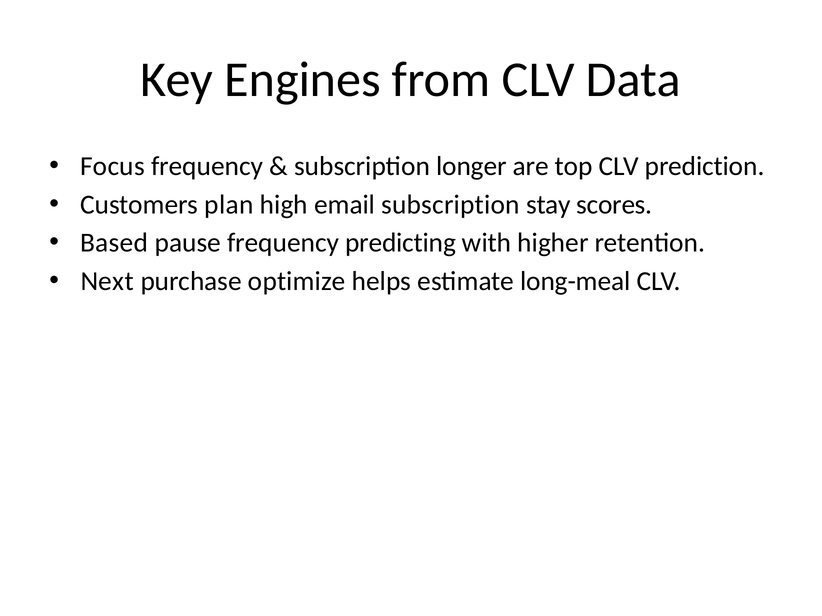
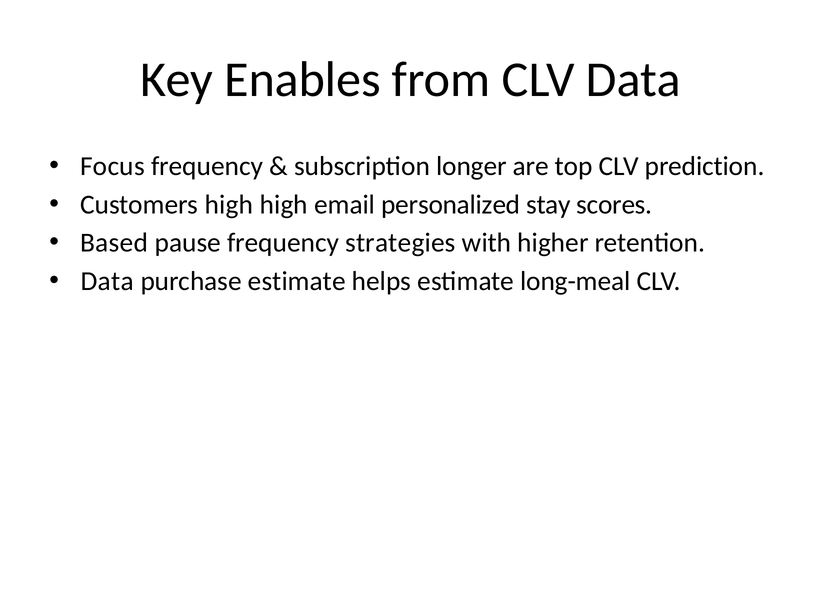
Engines: Engines -> Enables (303, 80)
Customers plan: plan -> high (229, 205)
email subscription: subscription -> personalized (451, 205)
predicting: predicting -> strategies (400, 243)
Next: Next -> Data (107, 281)
purchase optimize: optimize -> estimate (297, 281)
